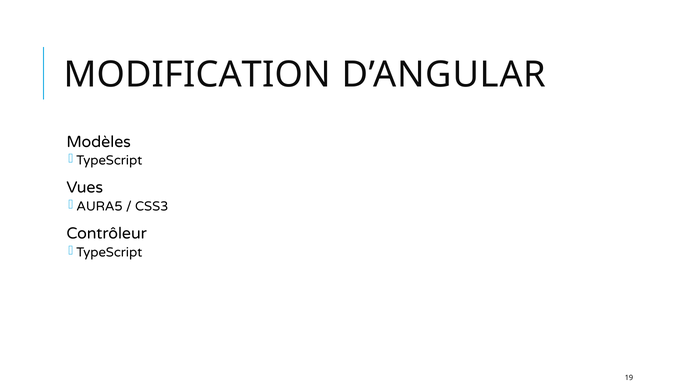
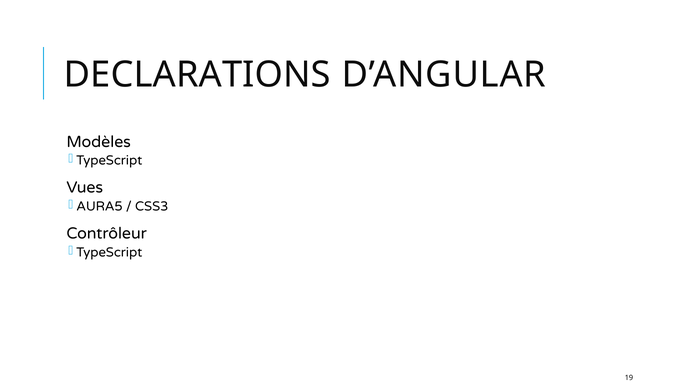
MODIFICATION: MODIFICATION -> DECLARATIONS (197, 75)
